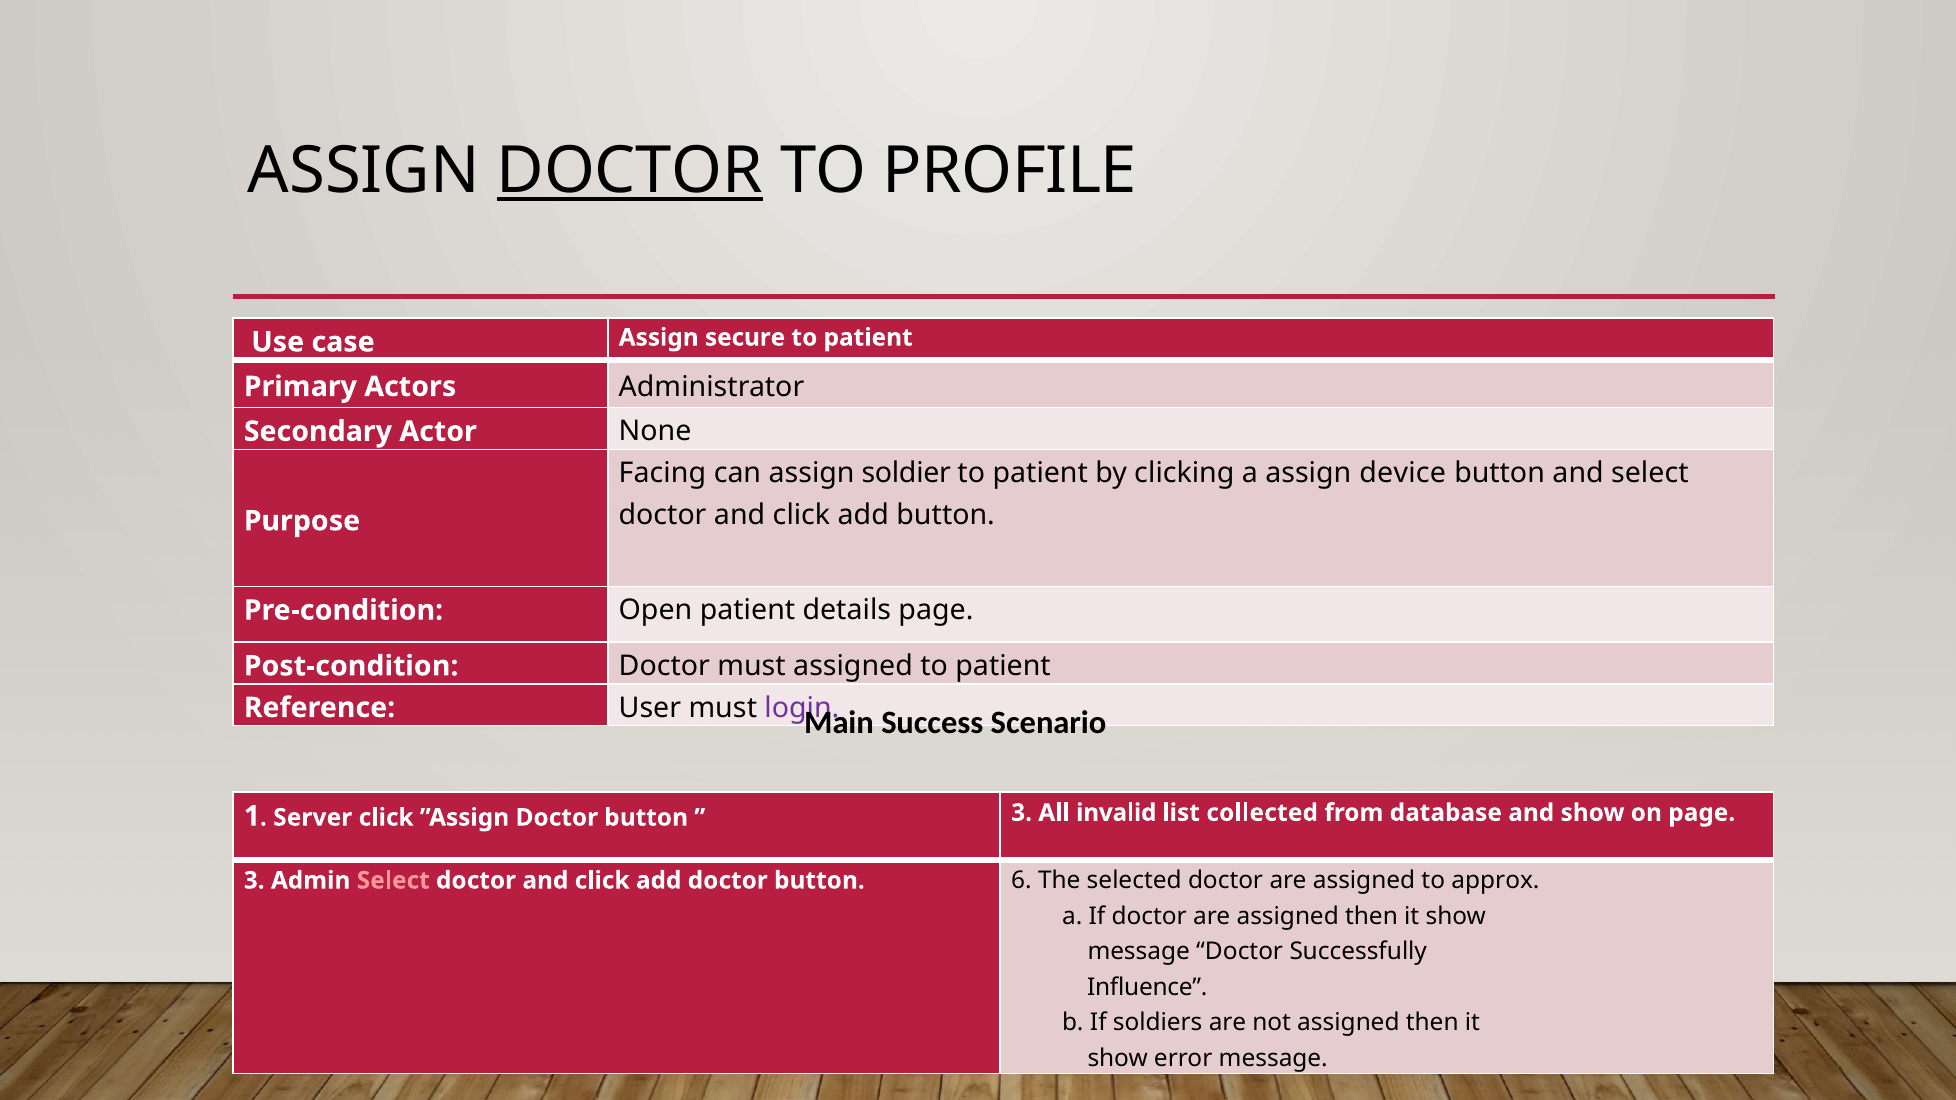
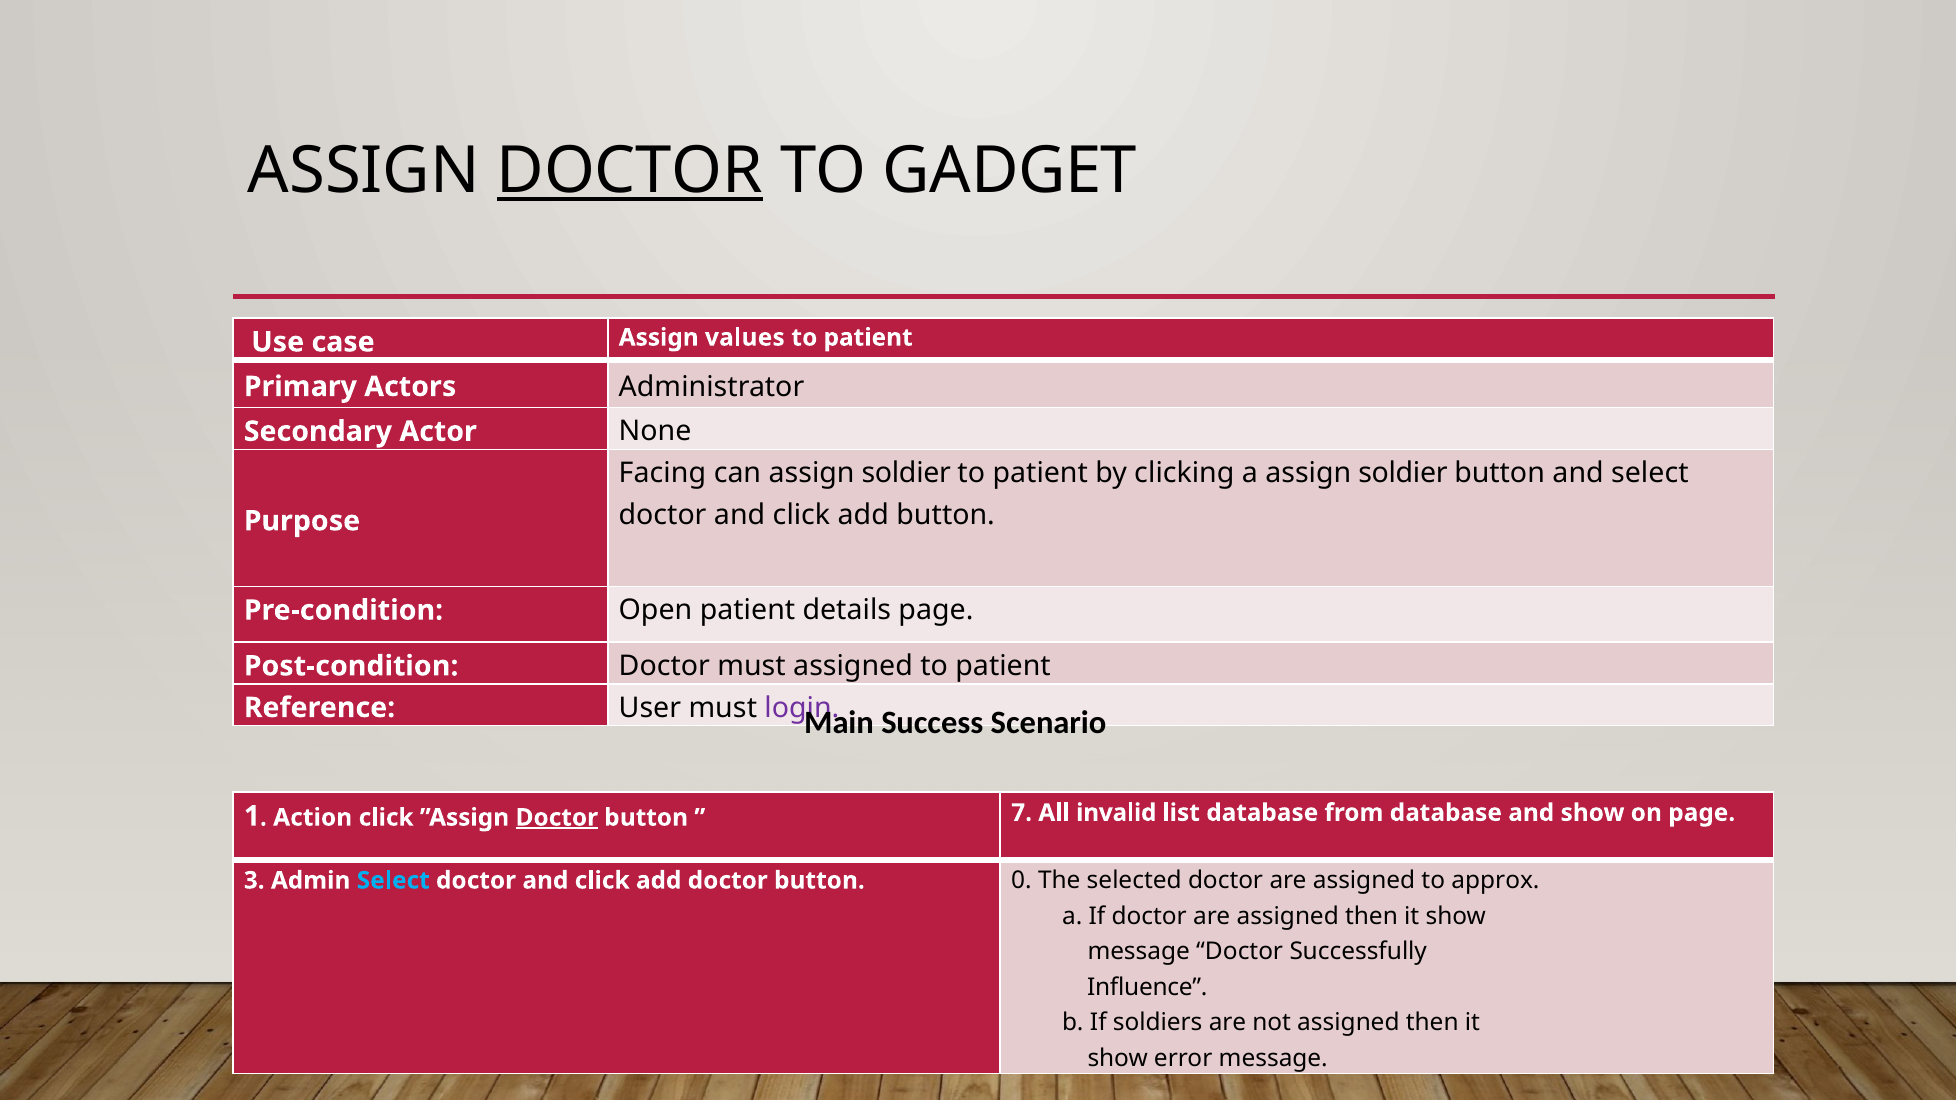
PROFILE: PROFILE -> GADGET (1010, 171)
secure: secure -> values (745, 338)
a assign device: device -> soldier (1403, 473)
Server: Server -> Action (313, 818)
Doctor underline: none -> present (557, 818)
3: 3 -> 7 (1022, 813)
list collected: collected -> database (1262, 813)
Select colour: pink -> light blue (393, 881)
6: 6 -> 0 (1021, 881)
